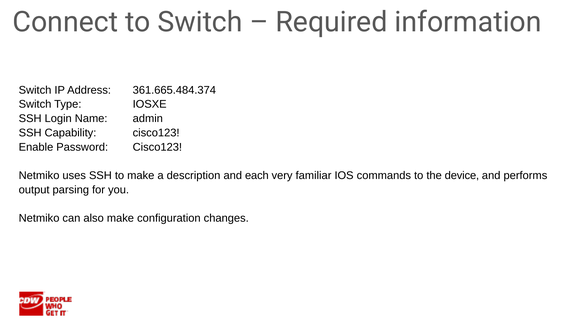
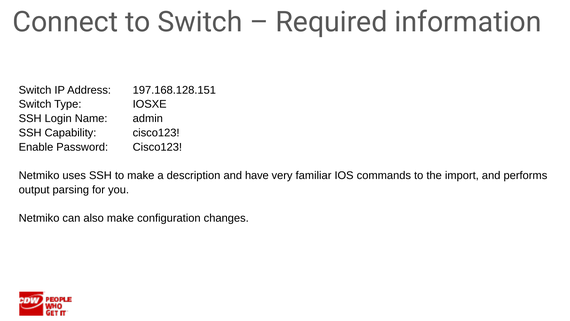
361.665.484.374: 361.665.484.374 -> 197.168.128.151 (174, 90)
each: each -> have (257, 175)
device: device -> import (462, 175)
